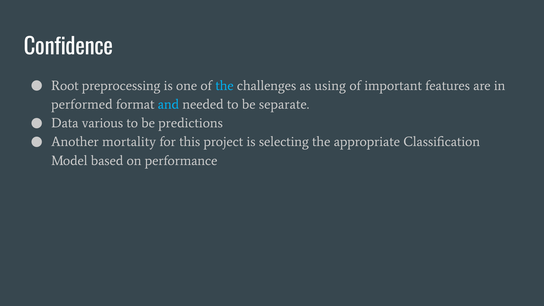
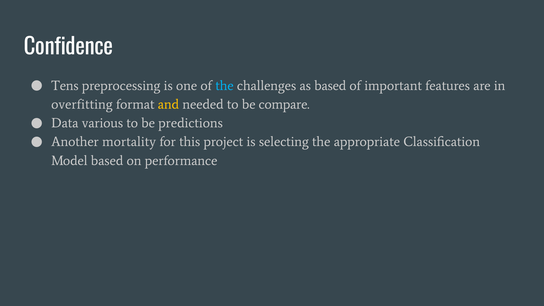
Root: Root -> Tens (65, 86)
as using: using -> based (330, 86)
performed: performed -> overfitting (82, 104)
and colour: light blue -> yellow (168, 104)
separate: separate -> compare (284, 104)
